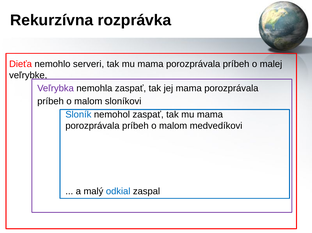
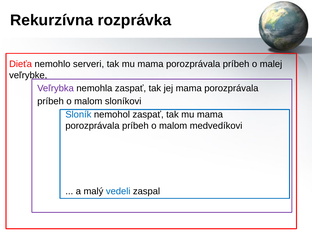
odkial: odkial -> vedeli (118, 191)
